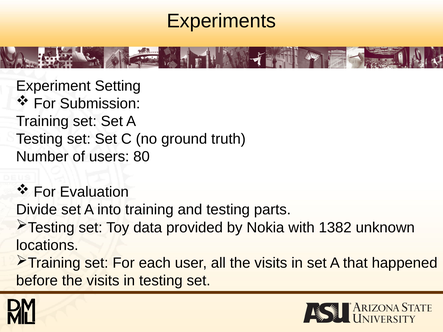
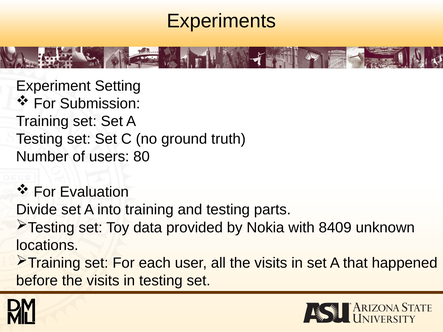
1382: 1382 -> 8409 (335, 228)
